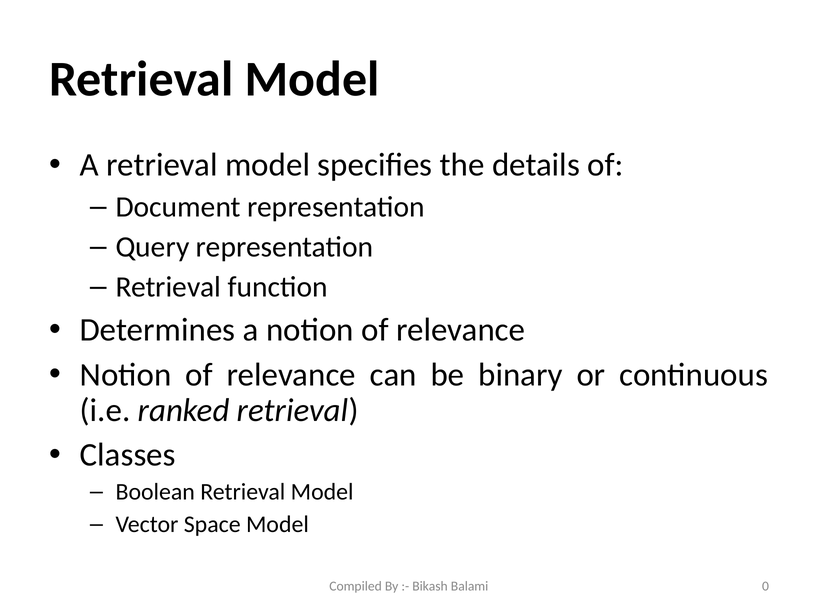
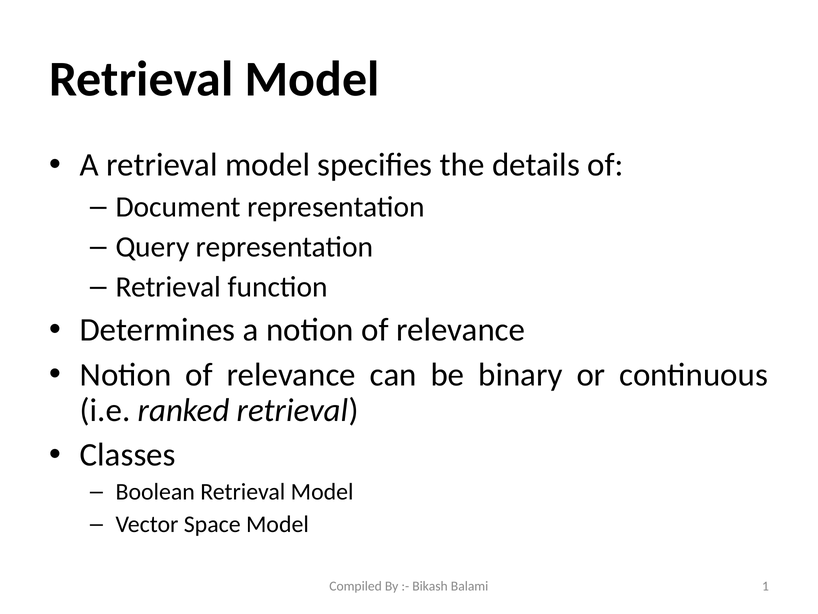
0: 0 -> 1 (766, 586)
